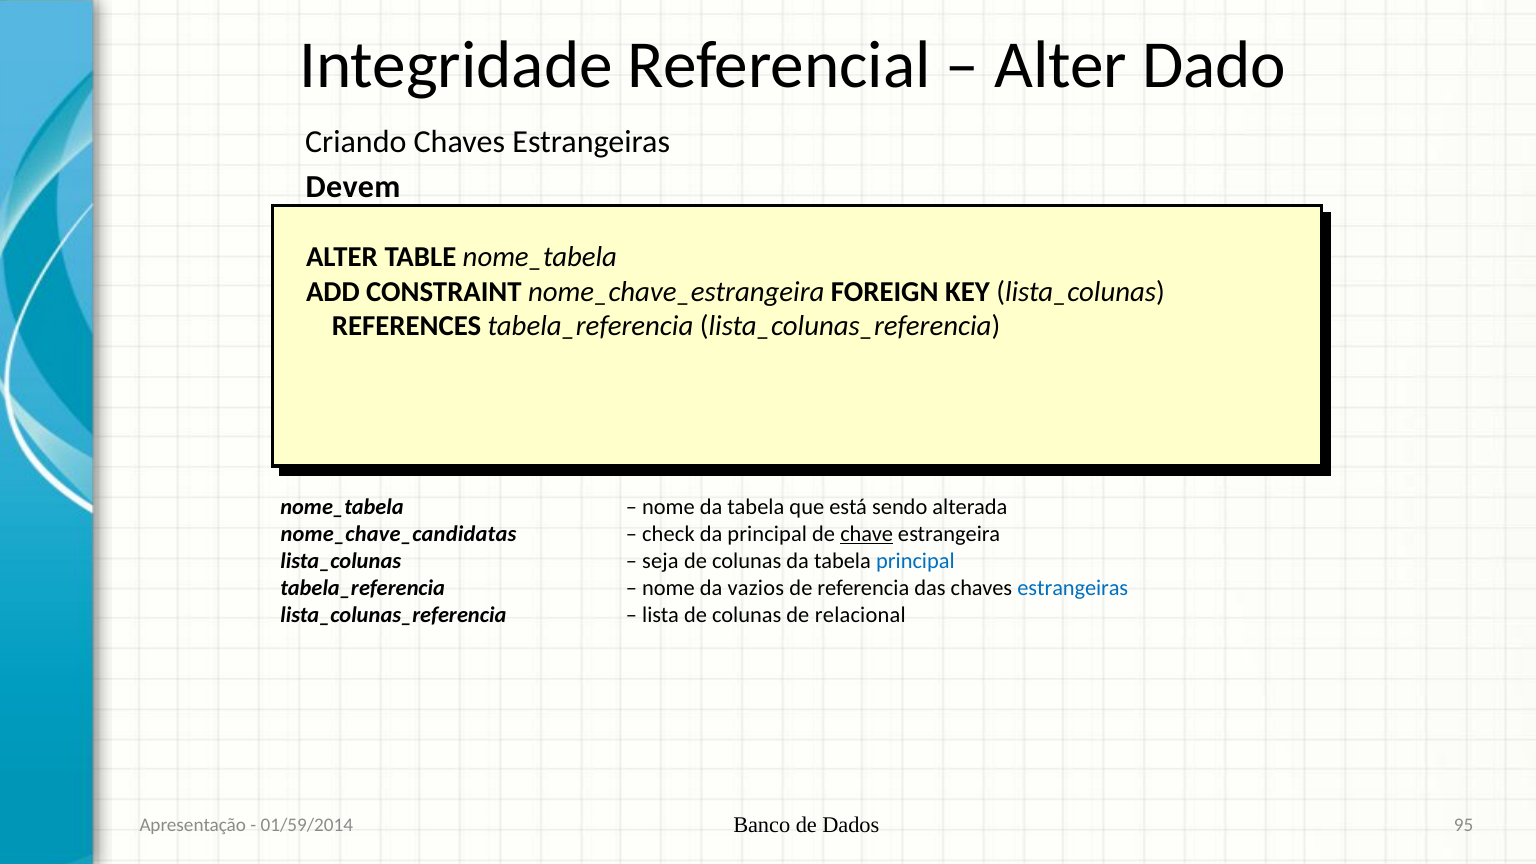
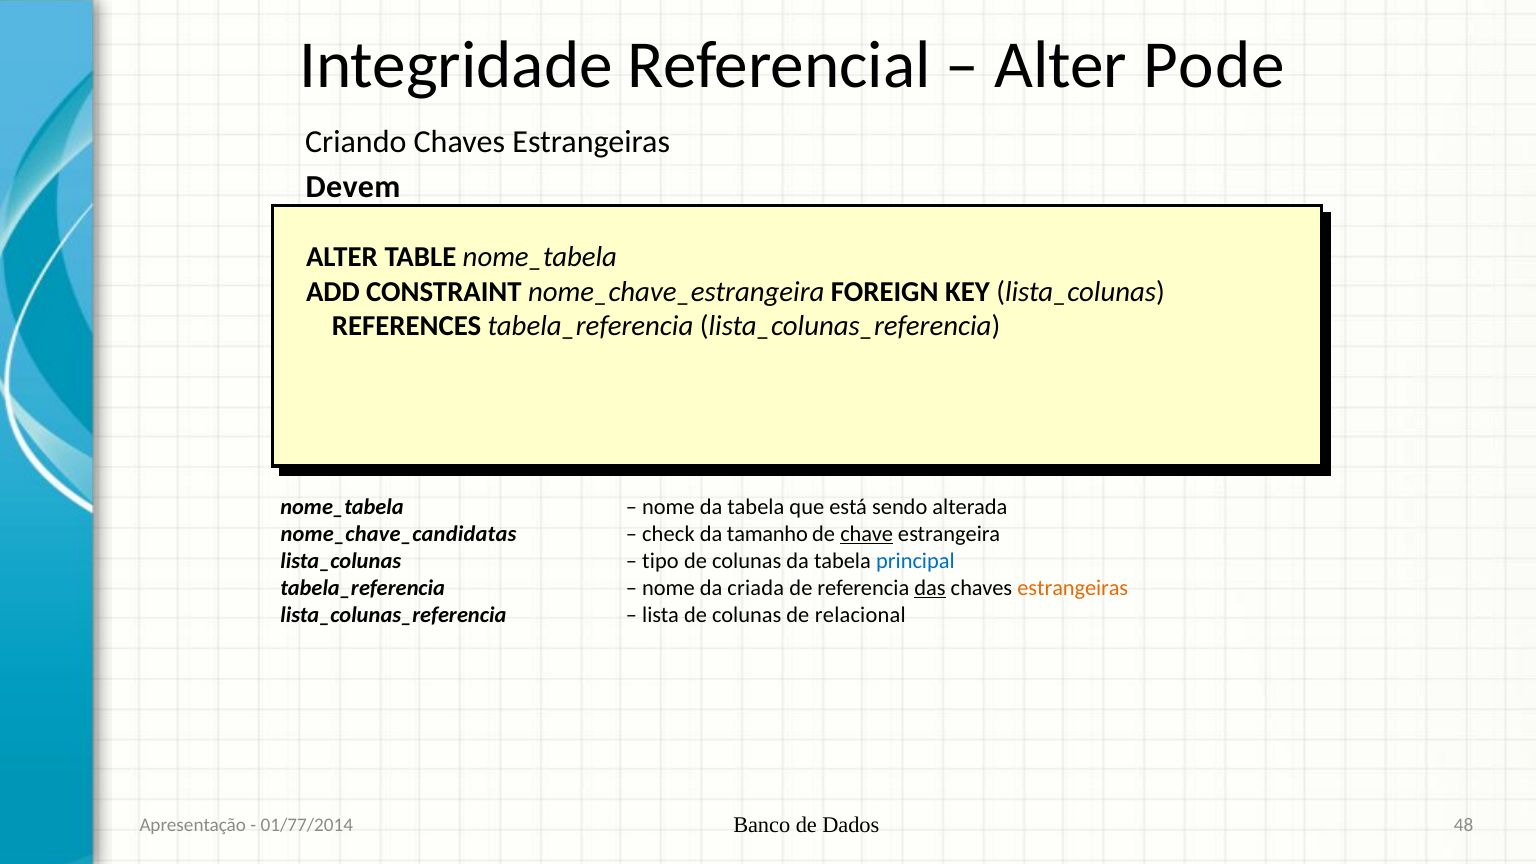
Dado: Dado -> Pode (1214, 65)
da principal: principal -> tamanho (767, 534)
seja: seja -> tipo (660, 561)
vazios: vazios -> criada (756, 588)
das underline: none -> present (930, 588)
estrangeiras colour: blue -> orange (1073, 588)
95: 95 -> 48 (1464, 825)
01/59/2014: 01/59/2014 -> 01/77/2014 (307, 825)
